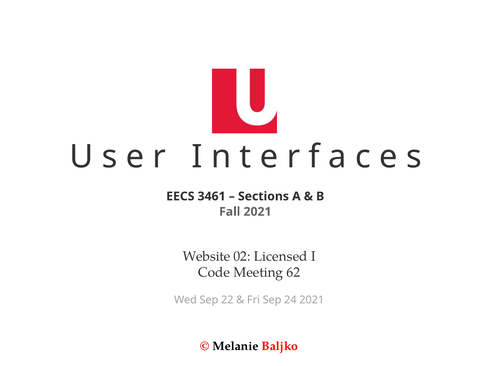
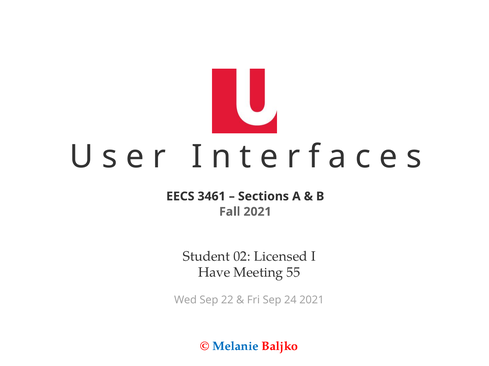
Website: Website -> Student (206, 257)
Code: Code -> Have (214, 273)
62: 62 -> 55 (293, 273)
Melanie colour: black -> blue (236, 347)
